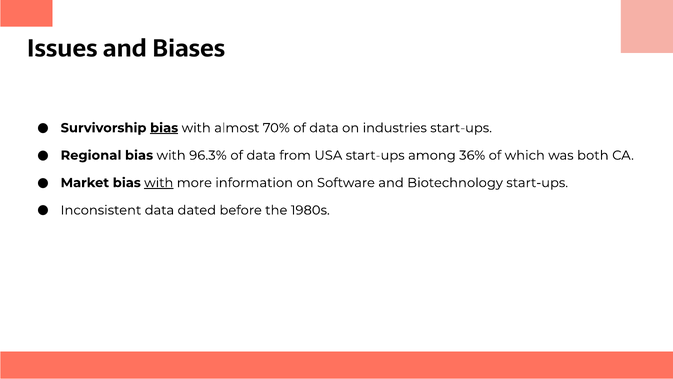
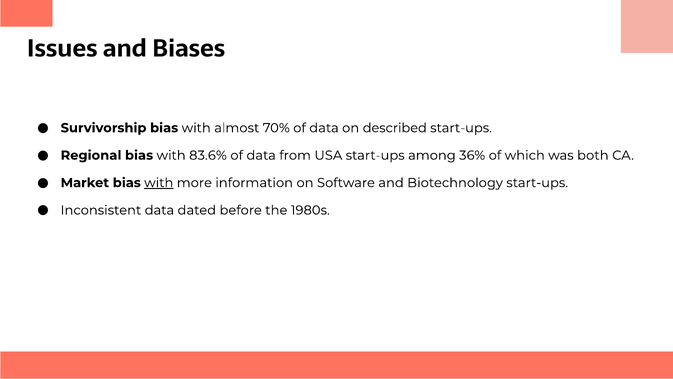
bias underline: present -> none (164, 128)
industries: industries -> described (395, 128)
96.3%: 96.3% -> 83.6% (208, 155)
